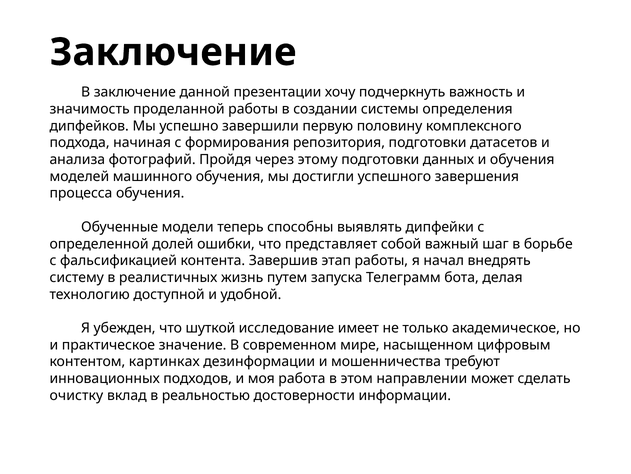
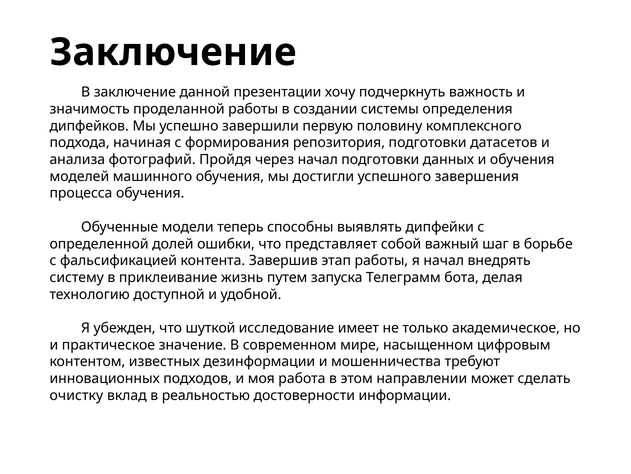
через этому: этому -> начал (318, 159)
реалистичных: реалистичных -> приклеивание (168, 277)
картинках: картинках -> известных (164, 361)
